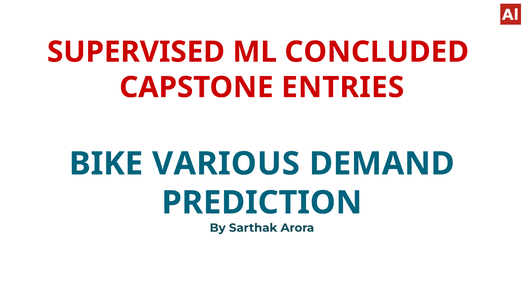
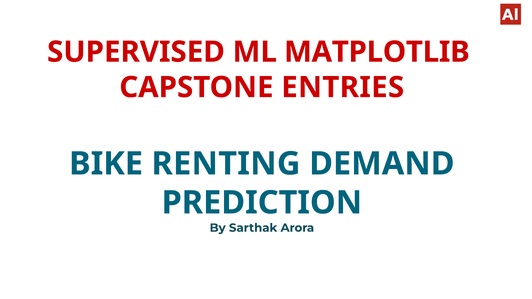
CONCLUDED: CONCLUDED -> MATPLOTLIB (377, 52)
VARIOUS: VARIOUS -> RENTING (226, 164)
